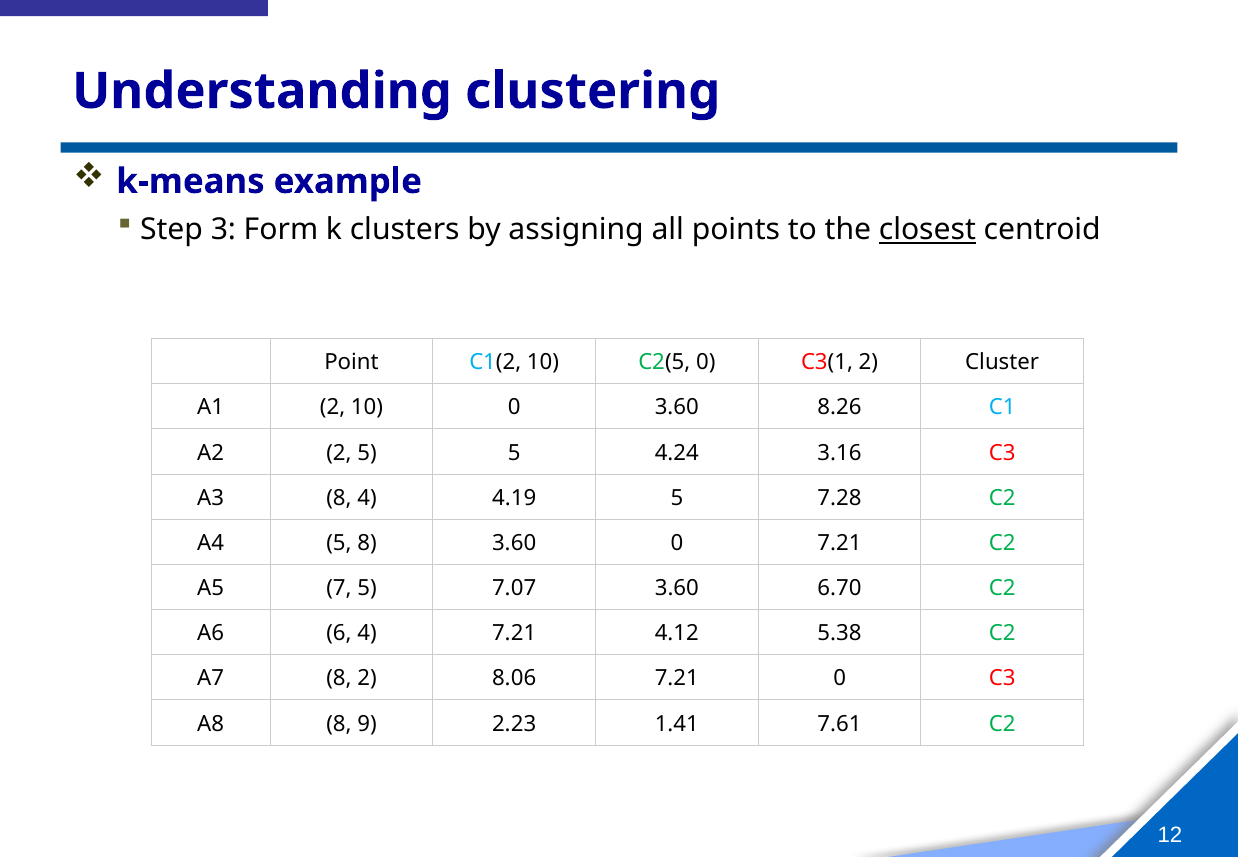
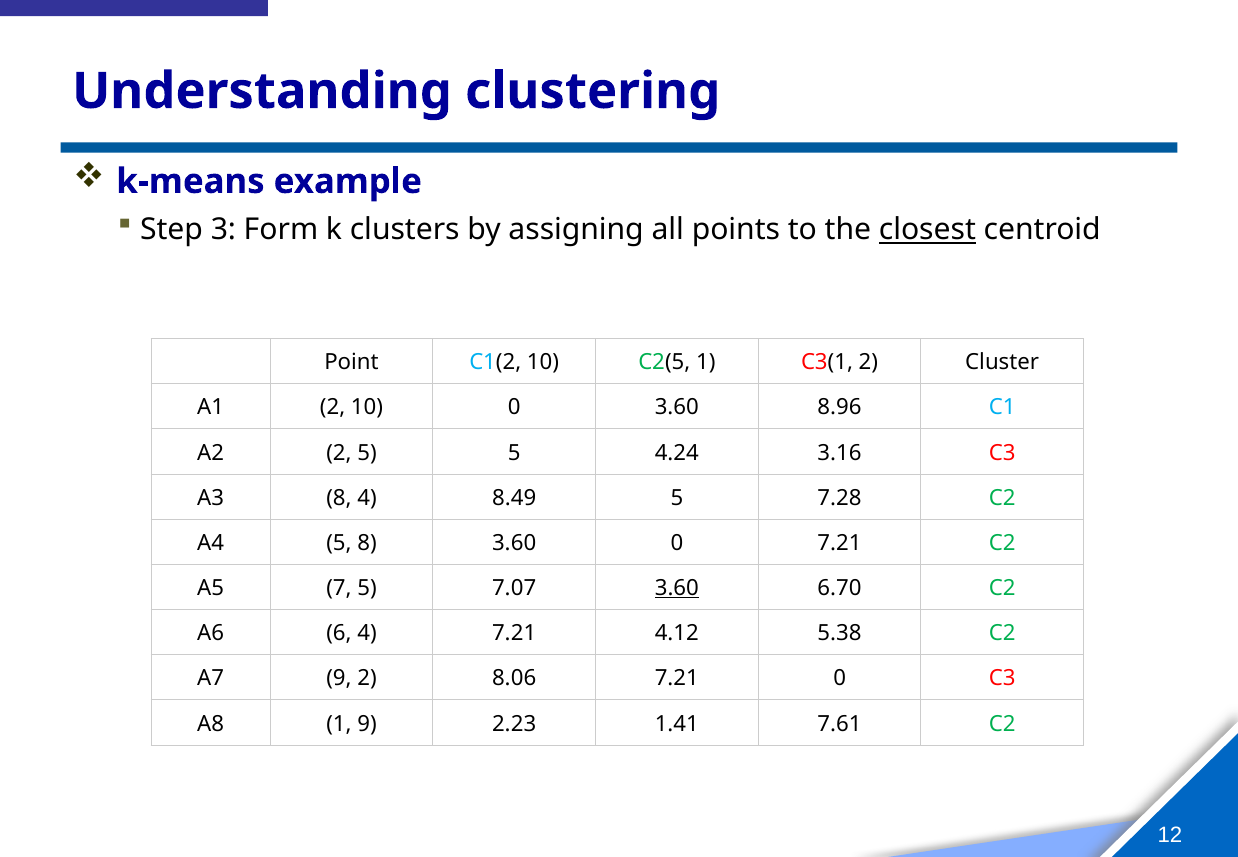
C2(5 0: 0 -> 1 (706, 362)
8.26: 8.26 -> 8.96 (840, 408)
4.19: 4.19 -> 8.49 (514, 498)
3.60 underline: none -> present (677, 588)
A7 8: 8 -> 9 (339, 679)
A8 8: 8 -> 1 (339, 724)
